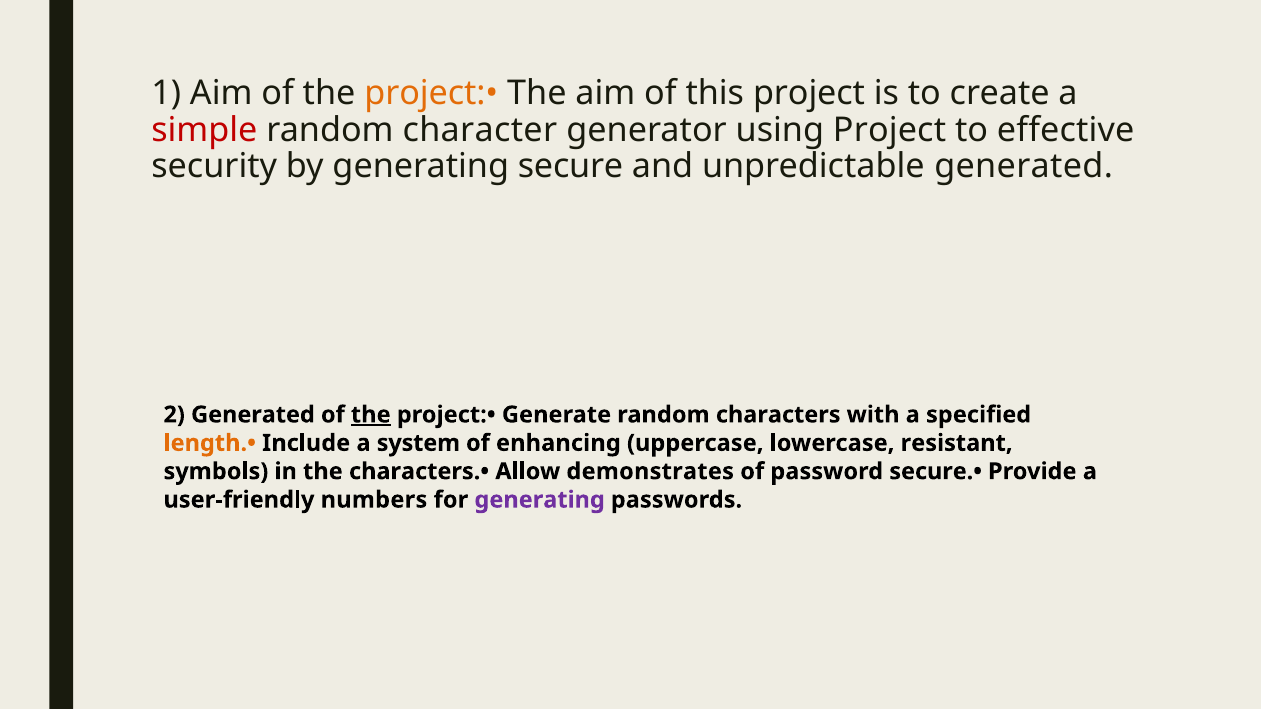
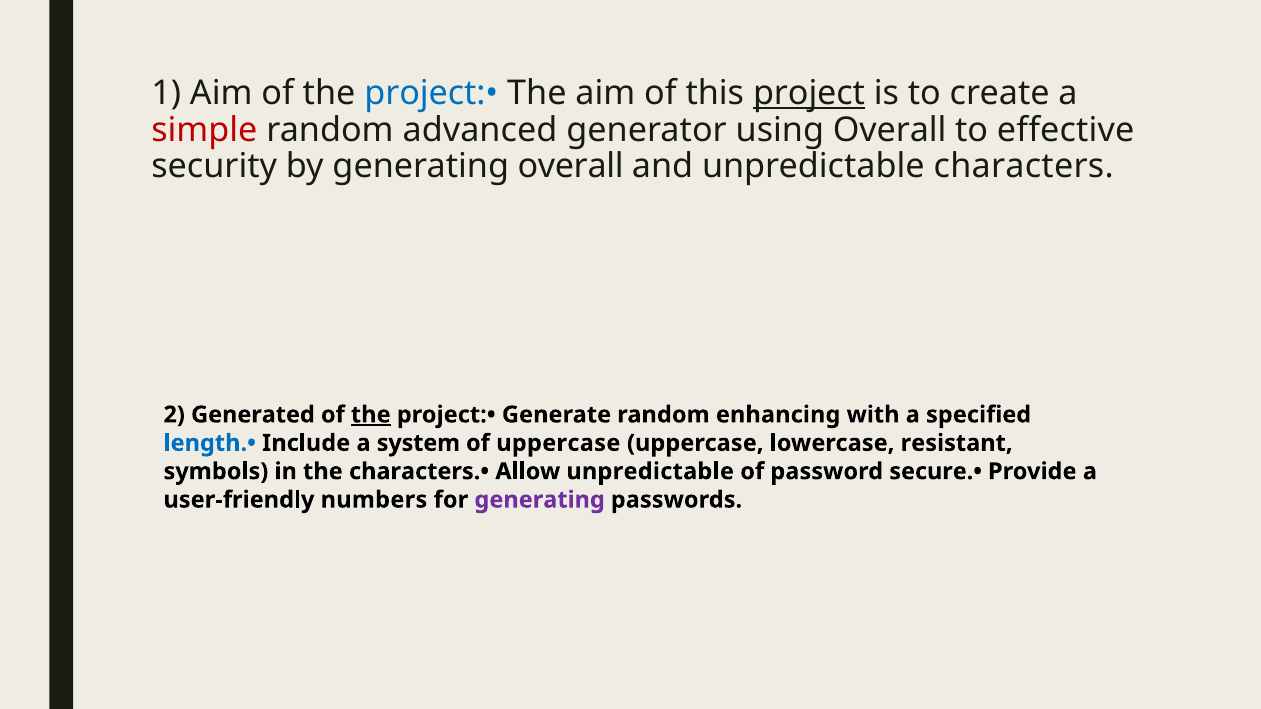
project:• colour: orange -> blue (431, 94)
project underline: none -> present (809, 94)
character: character -> advanced (480, 130)
using Project: Project -> Overall (890, 130)
generating secure: secure -> overall (571, 166)
unpredictable generated: generated -> characters (1024, 166)
characters: characters -> enhancing (778, 415)
length.• colour: orange -> blue (210, 443)
of enhancing: enhancing -> uppercase (558, 443)
Allow demonstrates: demonstrates -> unpredictable (650, 472)
